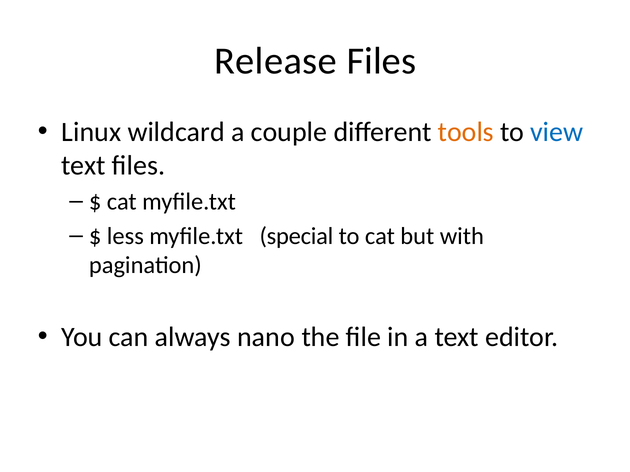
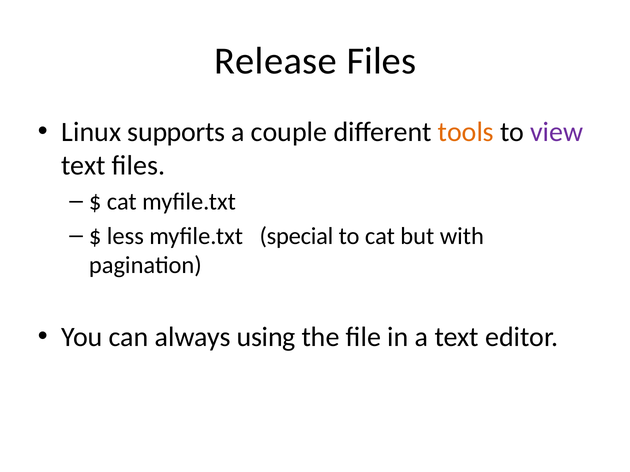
wildcard: wildcard -> supports (176, 132)
view colour: blue -> purple (557, 132)
nano: nano -> using (266, 337)
